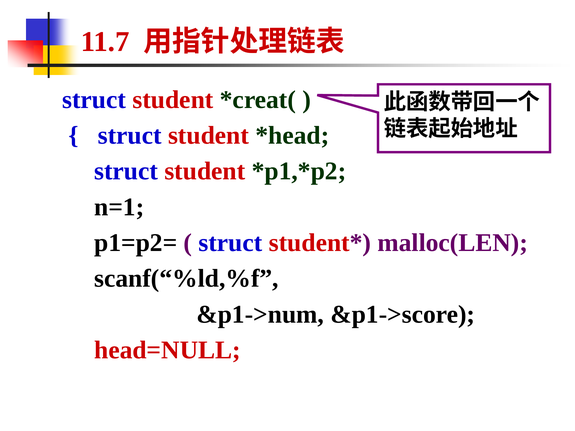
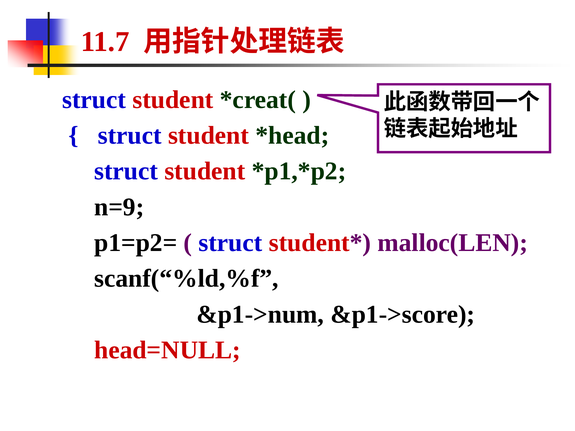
n=1: n=1 -> n=9 (119, 207)
